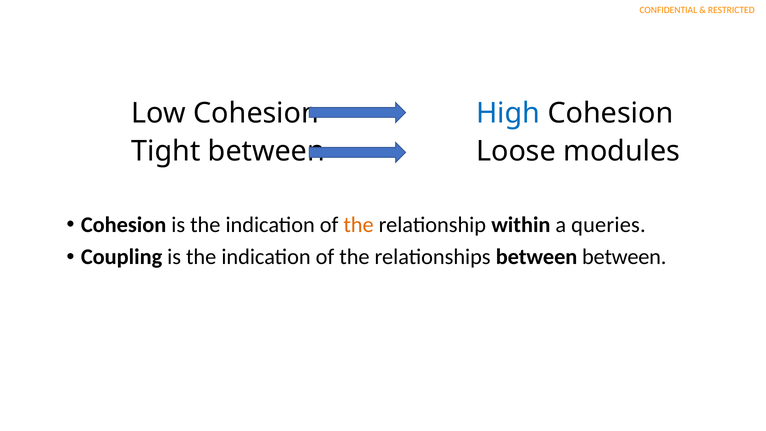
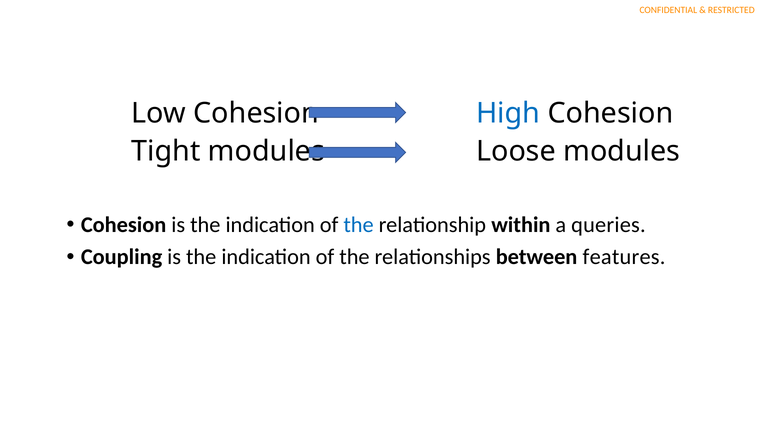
Tight between: between -> modules (266, 151)
the colour: orange -> blue (359, 225)
between between: between -> features (624, 257)
